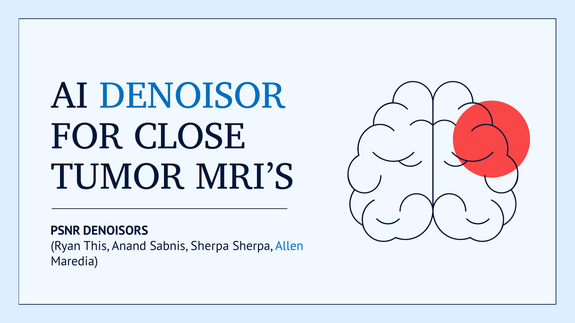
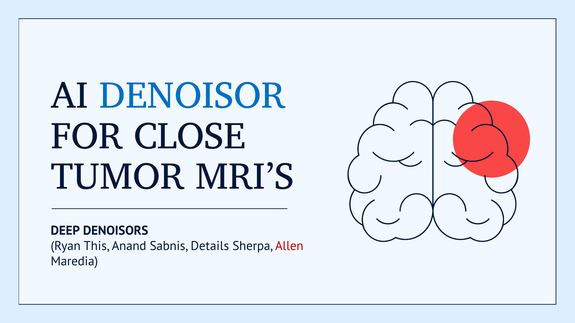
PSNR: PSNR -> DEEP (65, 231)
Sabnis Sherpa: Sherpa -> Details (210, 246)
Allen colour: blue -> red (289, 246)
